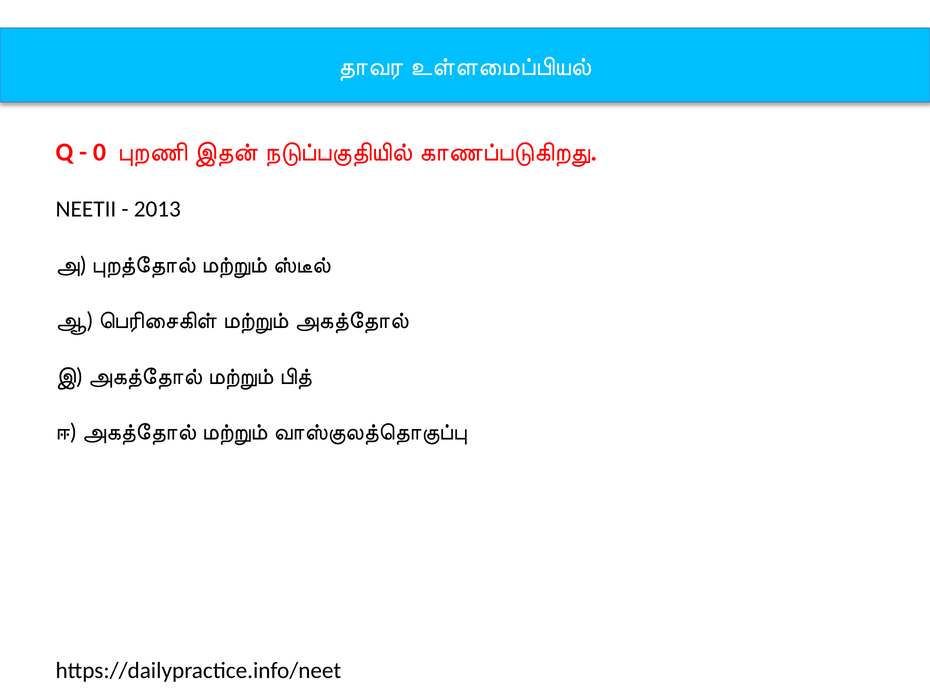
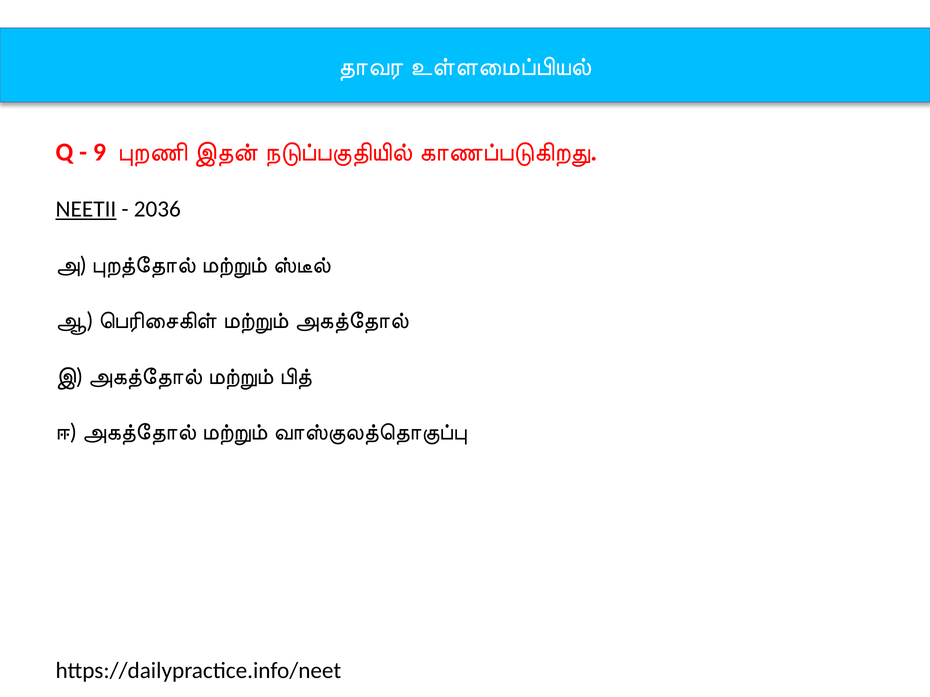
0: 0 -> 9 (99, 152)
NEETII underline: none -> present (86, 209)
2013: 2013 -> 2036 (157, 209)
